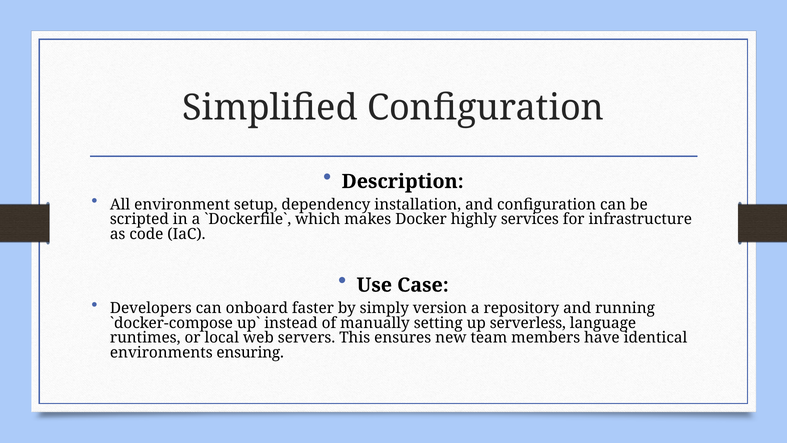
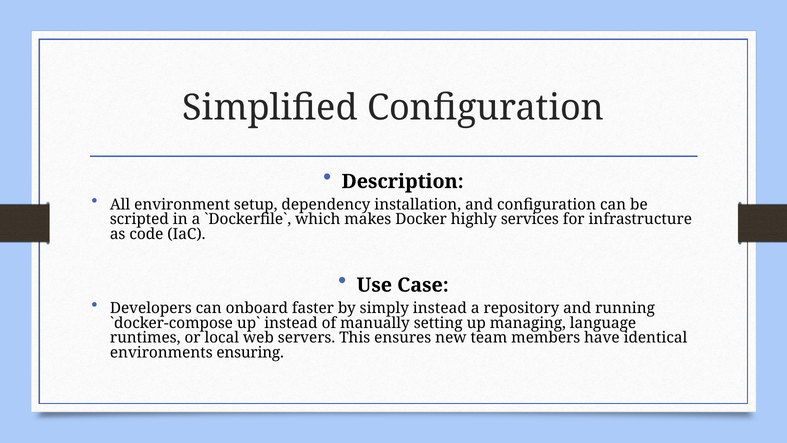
simply version: version -> instead (440, 308)
serverless: serverless -> managing (528, 323)
